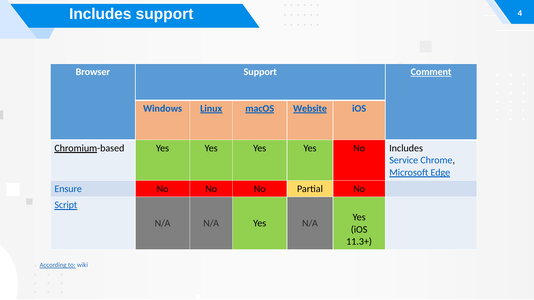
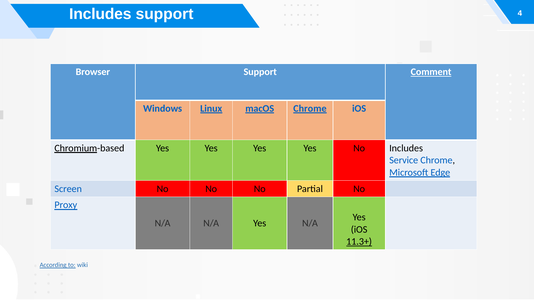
macOS Website: Website -> Chrome (310, 109)
Ensure: Ensure -> Screen (68, 189)
Script: Script -> Proxy (66, 205)
11.3+ underline: none -> present (359, 242)
